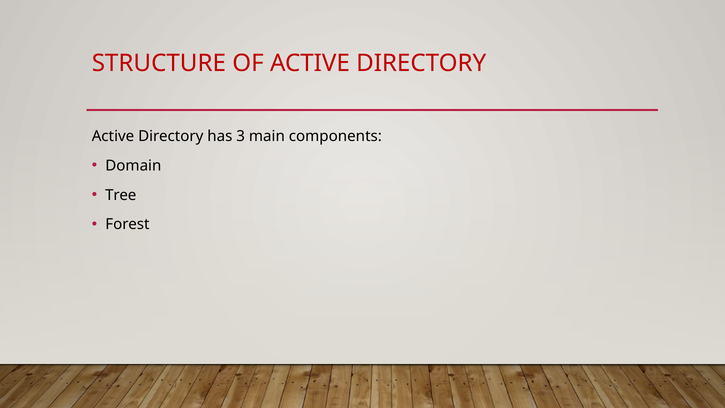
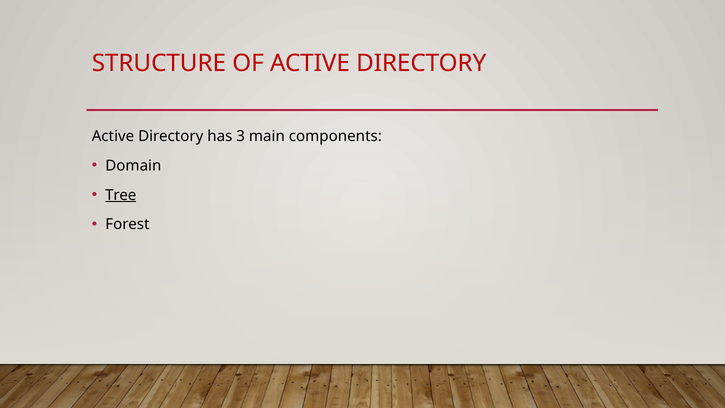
Tree underline: none -> present (121, 195)
